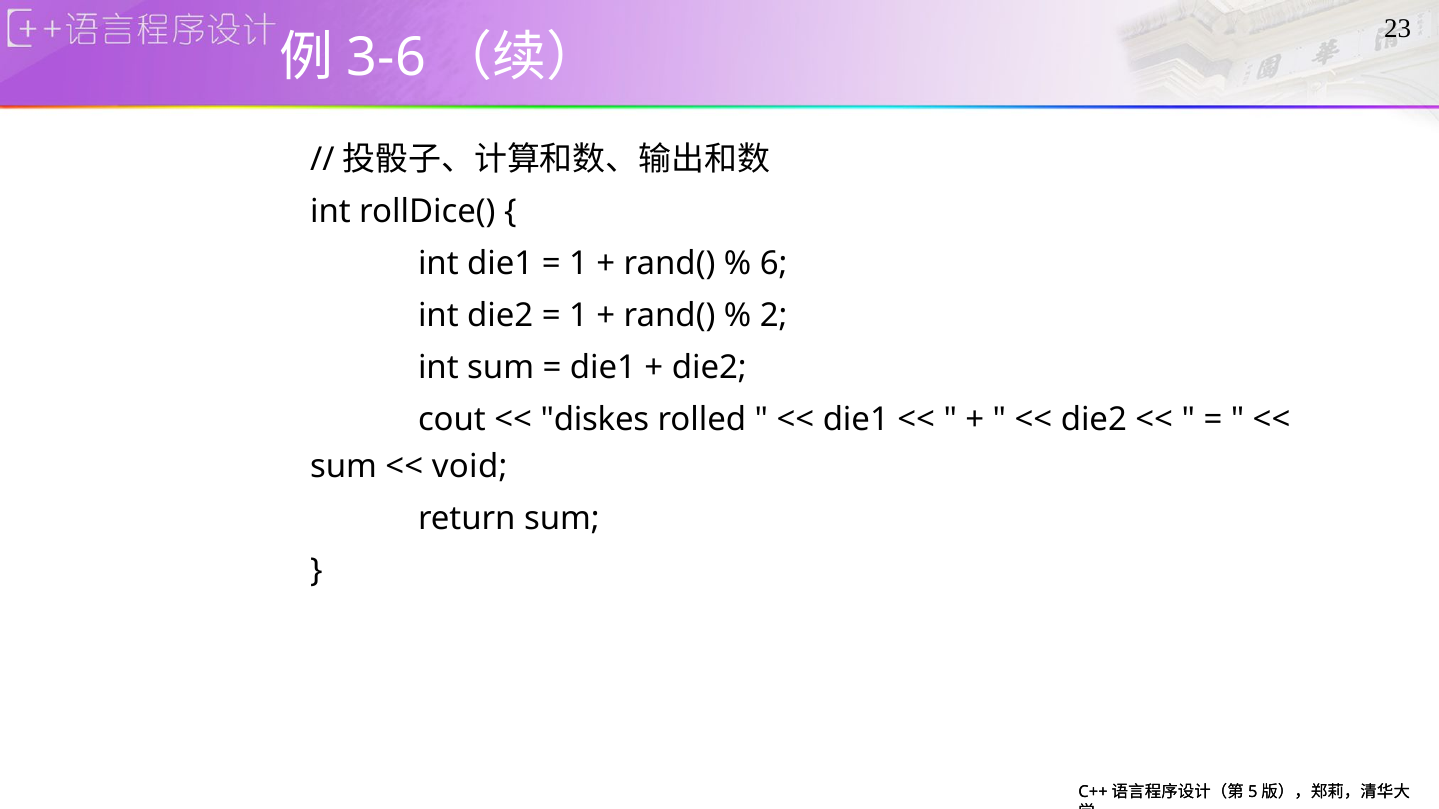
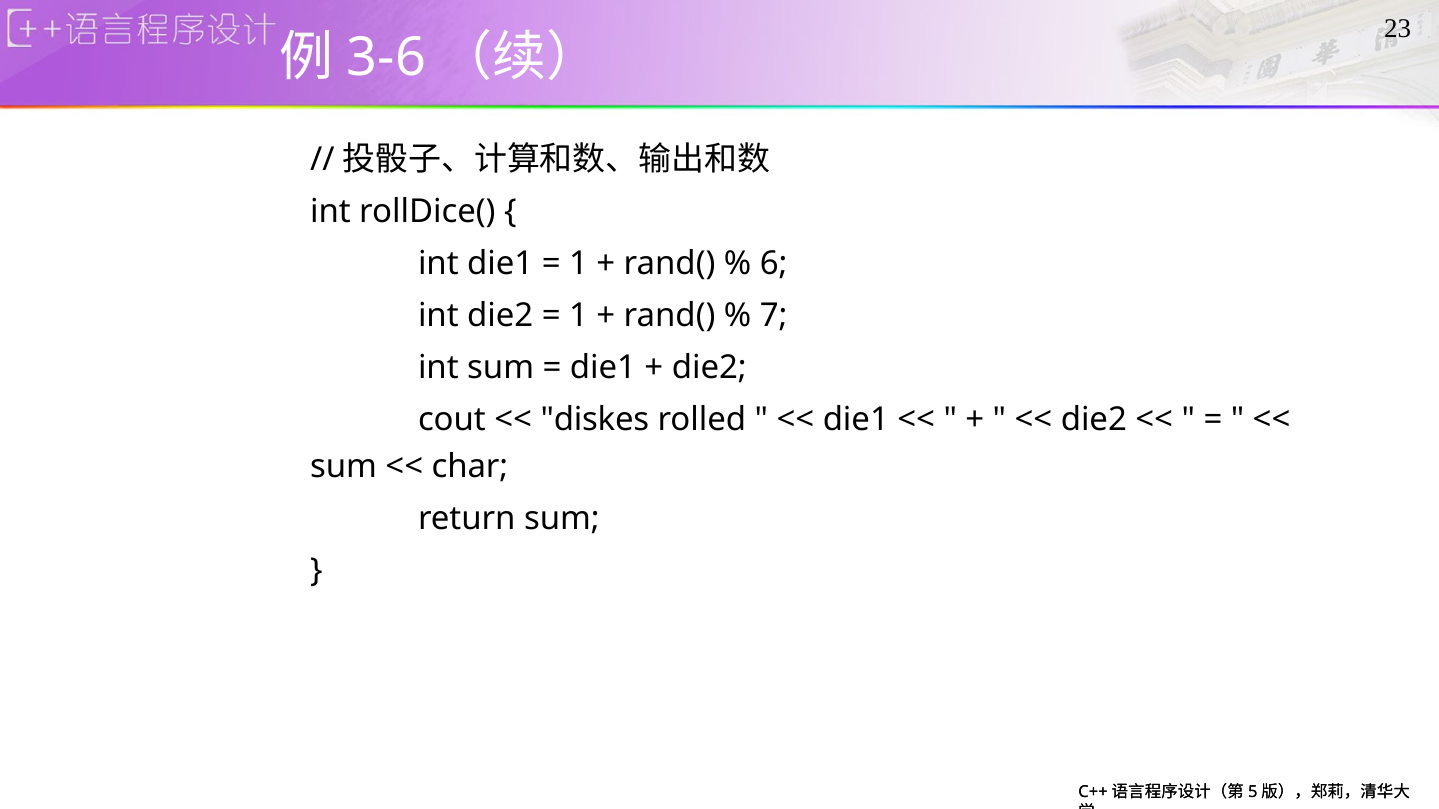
2: 2 -> 7 (774, 315)
void: void -> char (470, 467)
